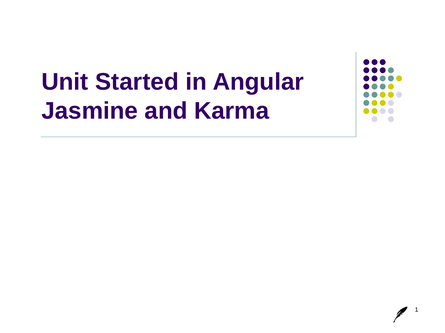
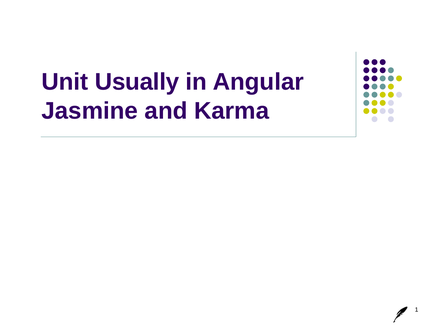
Started: Started -> Usually (137, 82)
